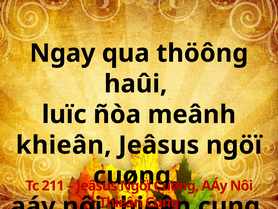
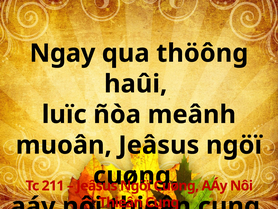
khieân: khieân -> muoân (64, 145)
